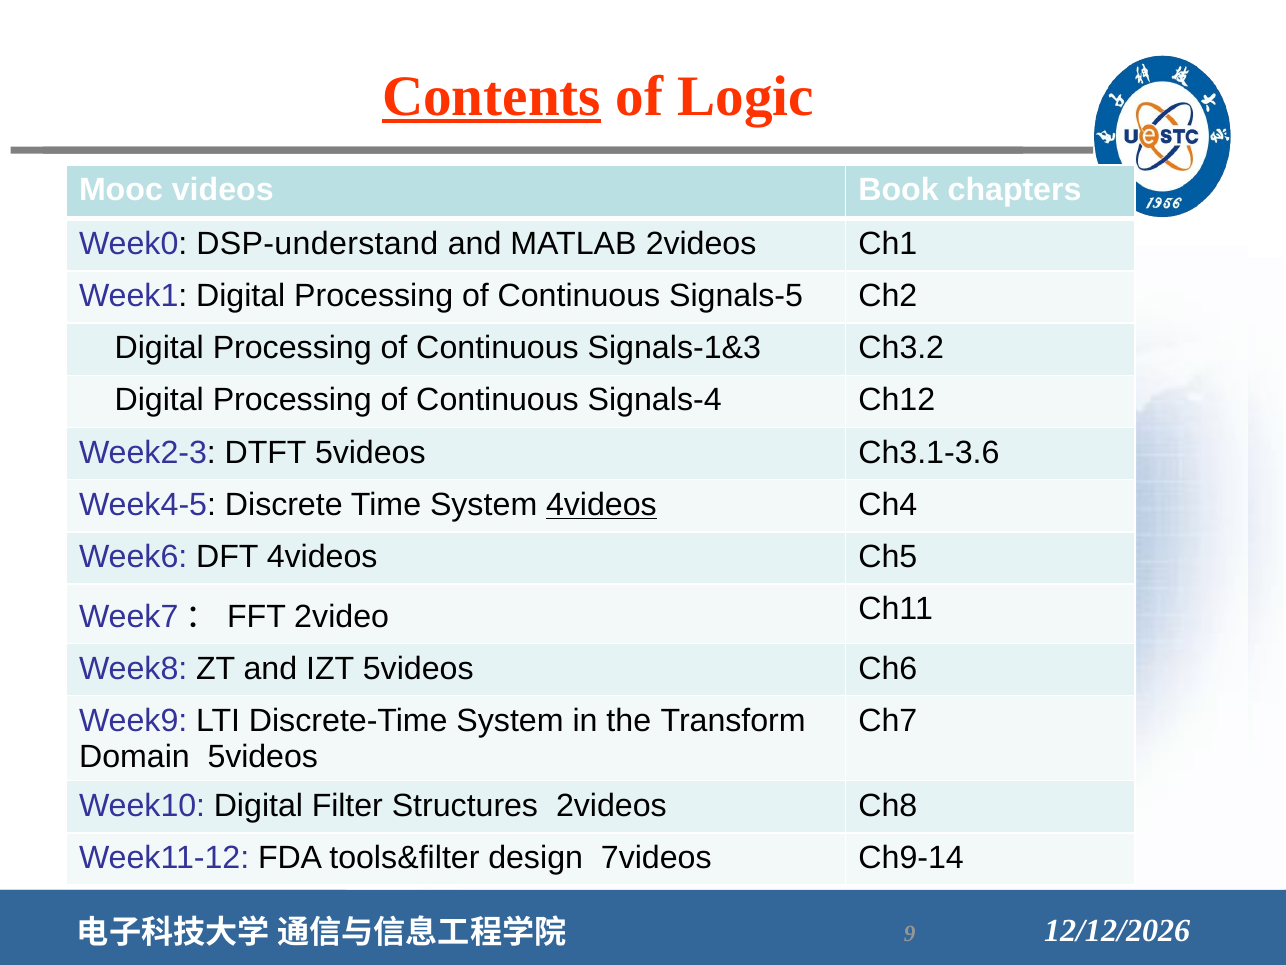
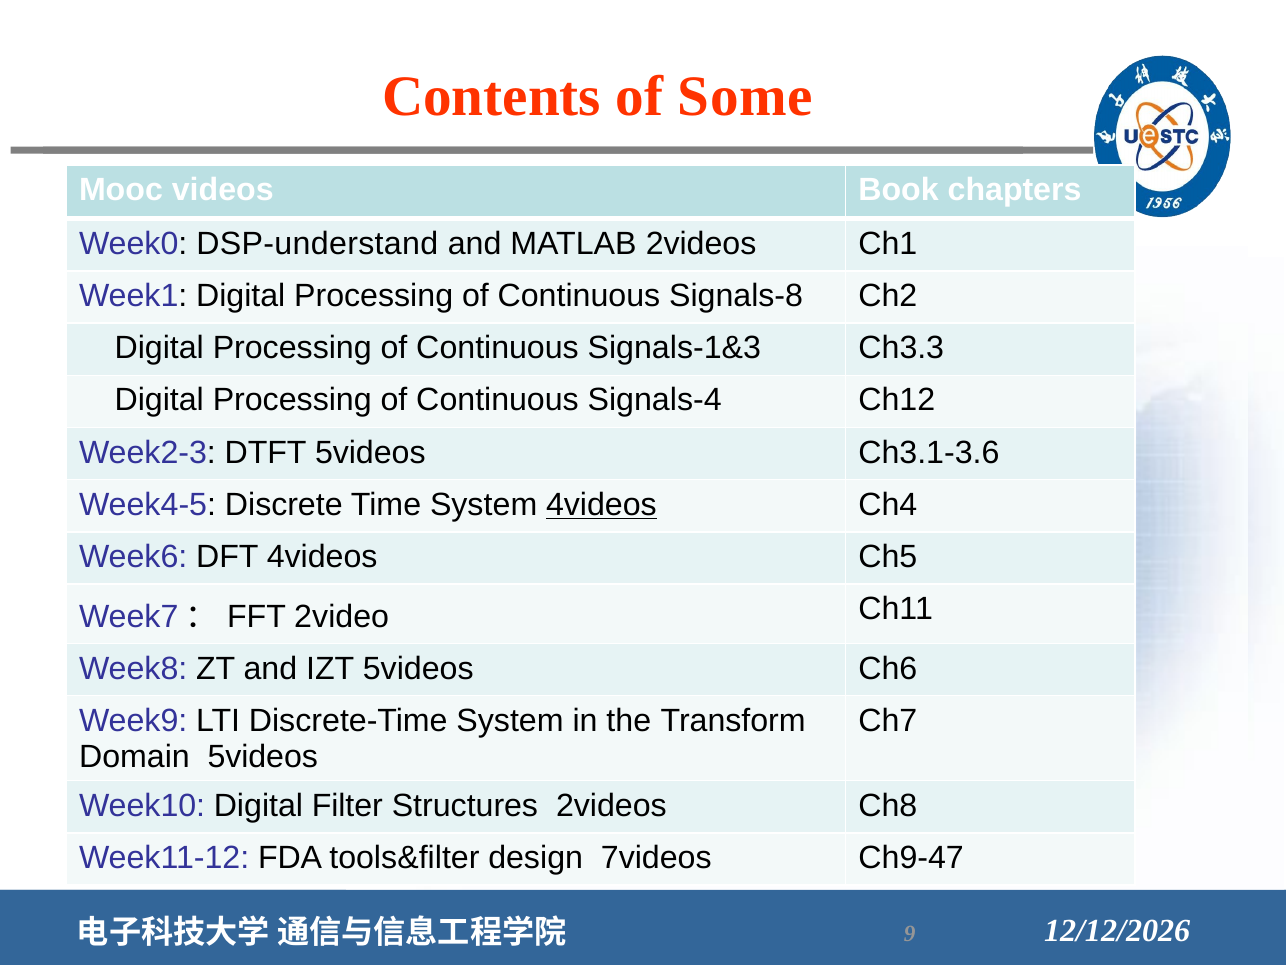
Contents underline: present -> none (492, 96)
Logic: Logic -> Some (745, 96)
Signals-5: Signals-5 -> Signals-8 (736, 296)
Ch3.2: Ch3.2 -> Ch3.3 (901, 348)
Ch9-14: Ch9-14 -> Ch9-47 (911, 857)
